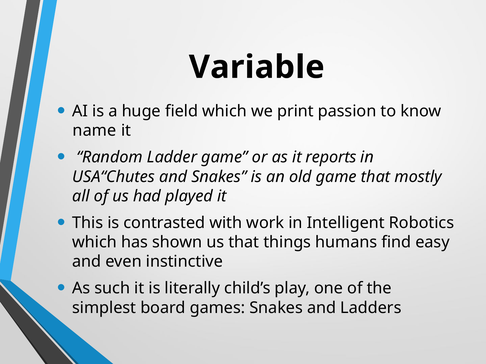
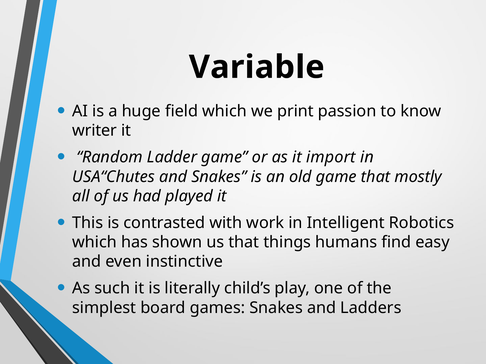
name: name -> writer (95, 131)
reports: reports -> import (331, 158)
